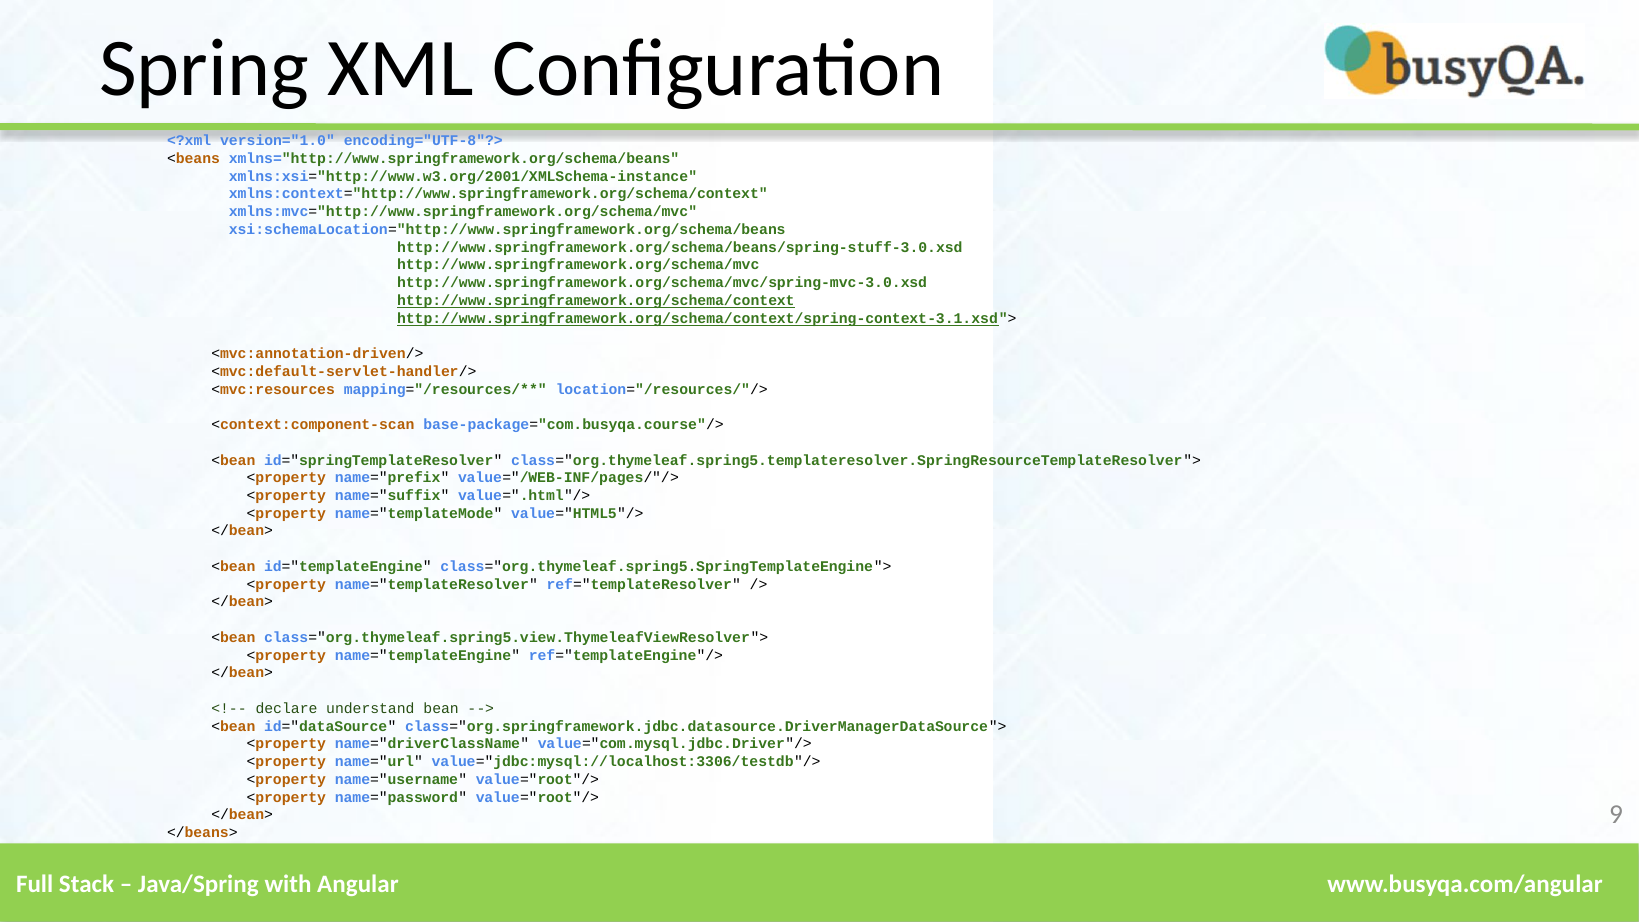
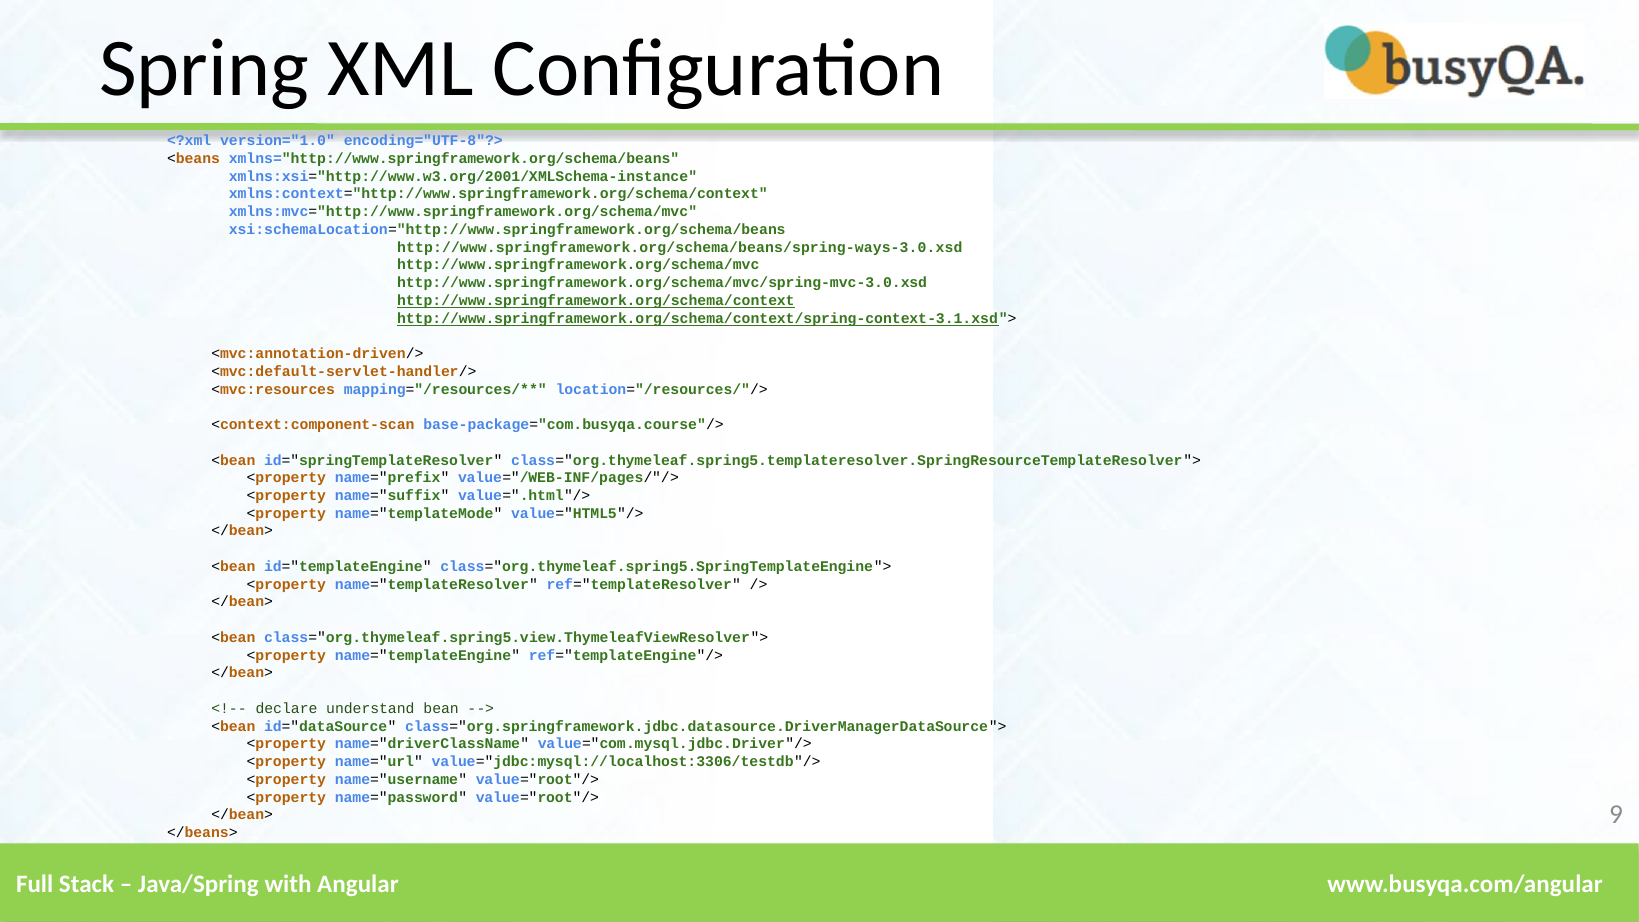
http://www.springframework.org/schema/beans/spring-stuff-3.0.xsd: http://www.springframework.org/schema/beans/spring-stuff-3.0.xsd -> http://www.springframework.org/schema/beans/spring-ways-3.0.xsd (680, 247)
